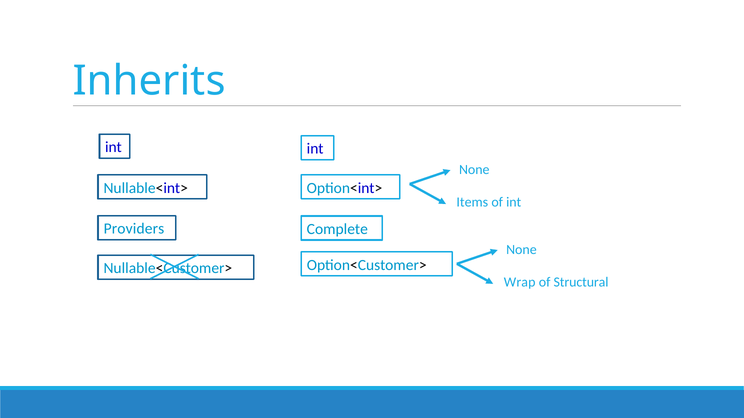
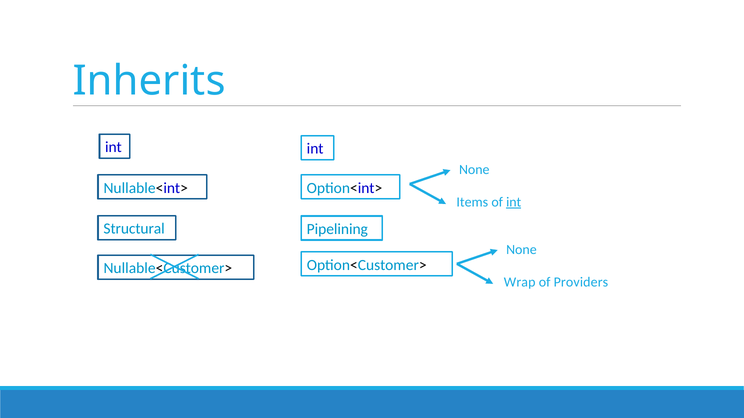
int underline: none -> present (514, 202)
Providers: Providers -> Structural (134, 229)
Complete: Complete -> Pipelining (337, 229)
Structural: Structural -> Providers (581, 282)
